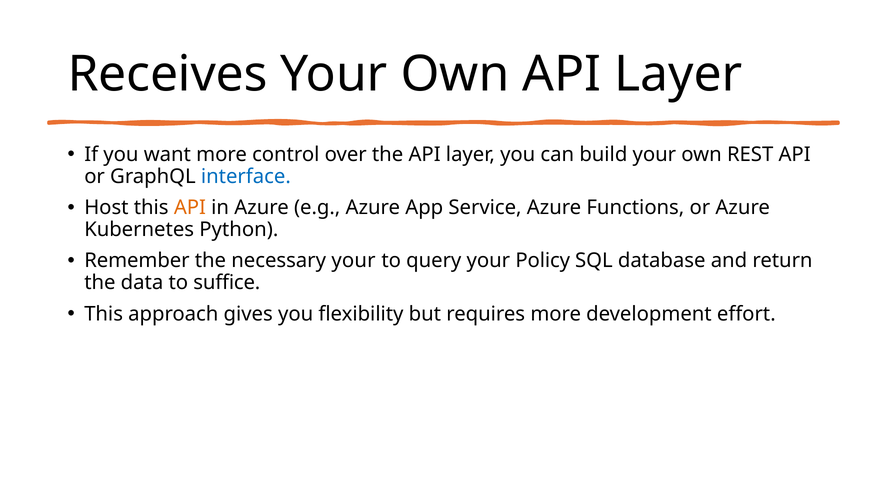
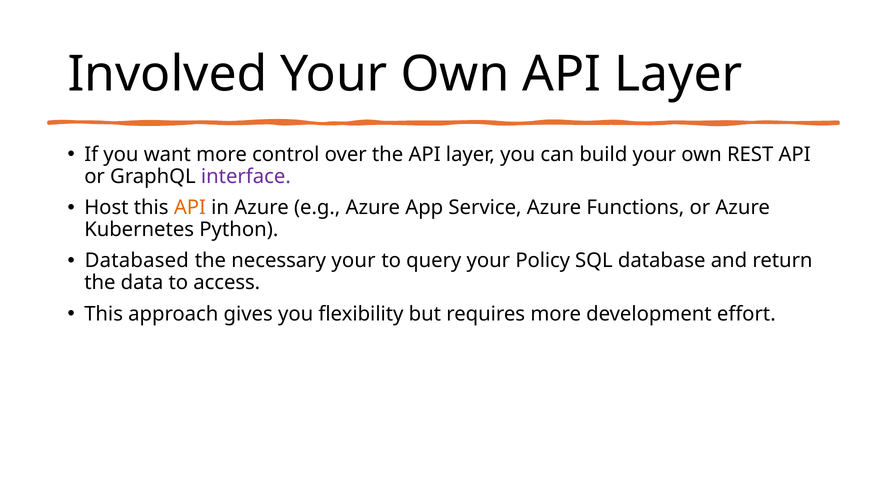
Receives: Receives -> Involved (167, 74)
interface colour: blue -> purple (246, 176)
Remember: Remember -> Databased (137, 261)
suffice: suffice -> access (227, 283)
